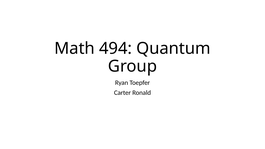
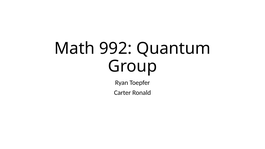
494: 494 -> 992 (116, 48)
